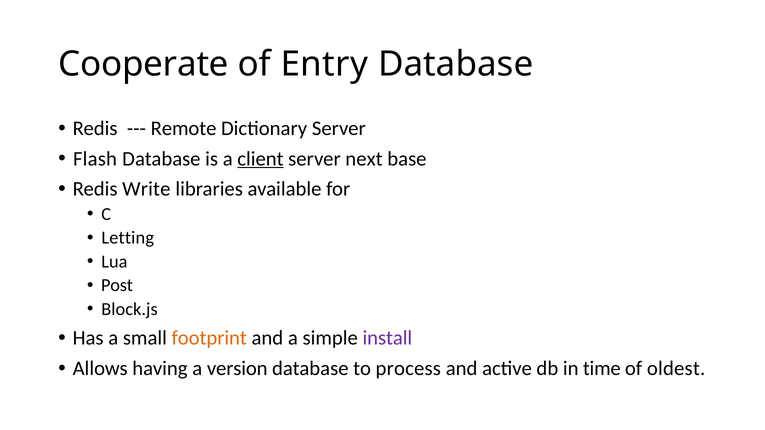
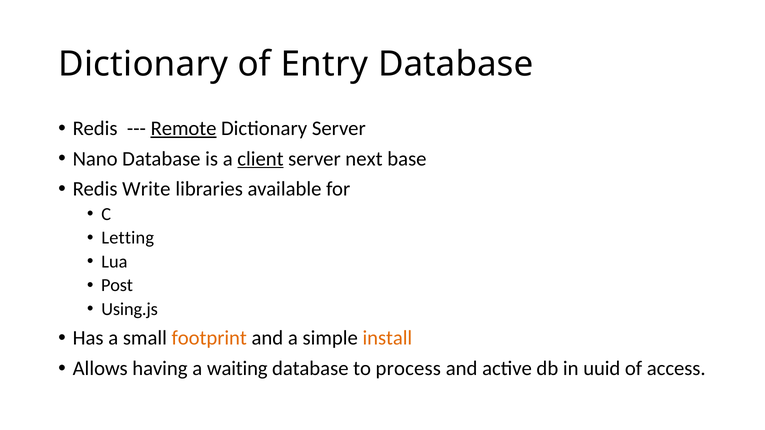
Cooperate: Cooperate -> Dictionary (143, 64)
Remote underline: none -> present (184, 128)
Flash: Flash -> Nano (95, 159)
Block.js: Block.js -> Using.js (130, 309)
install colour: purple -> orange (387, 338)
version: version -> waiting (237, 369)
time: time -> uuid (602, 369)
oldest: oldest -> access (676, 369)
